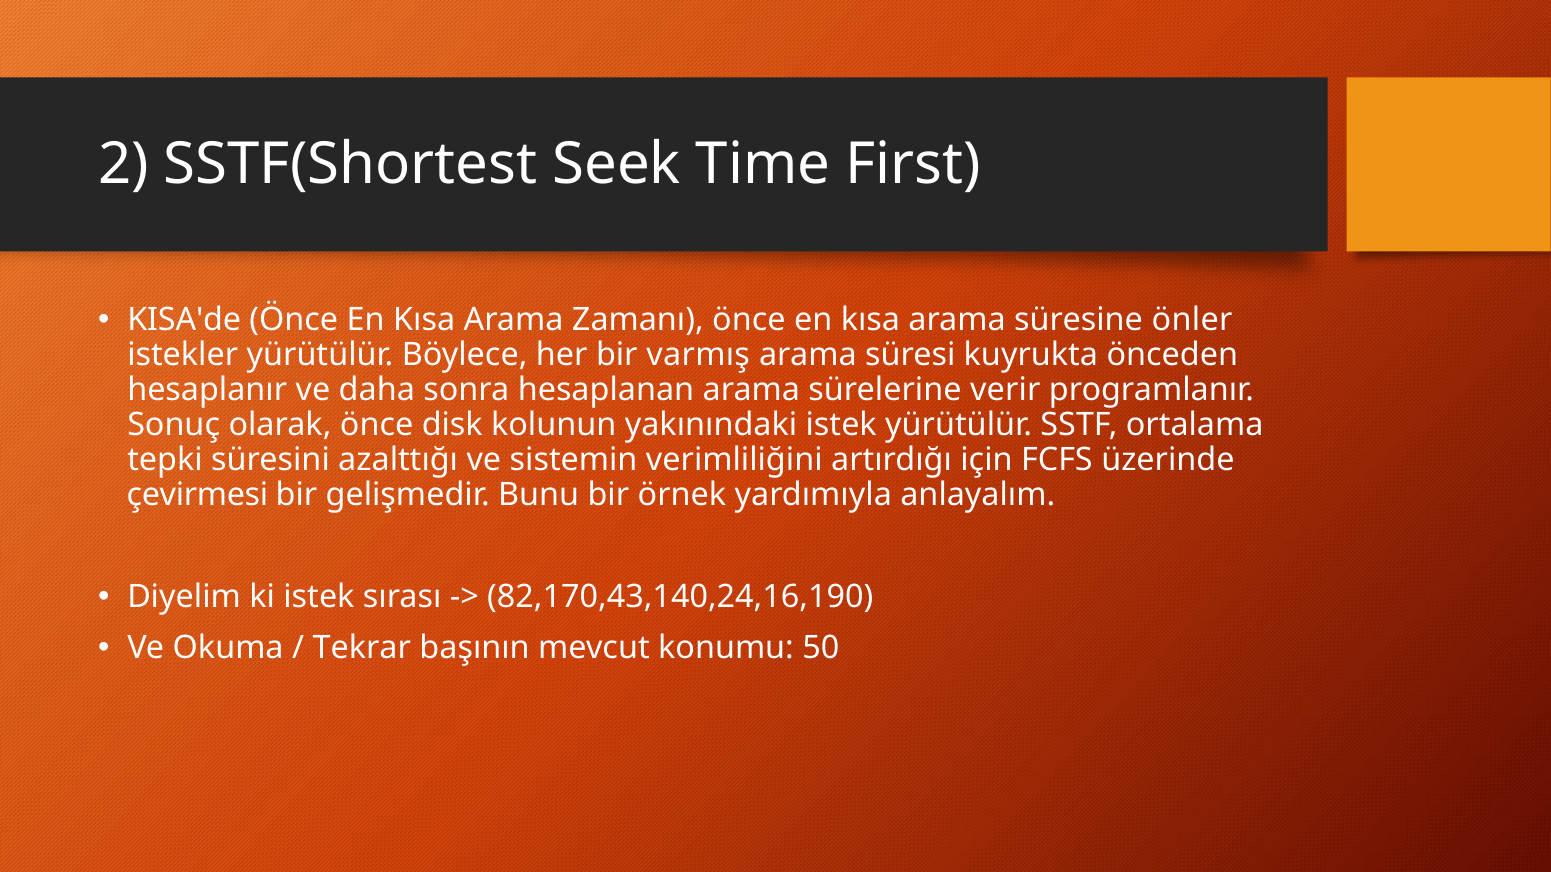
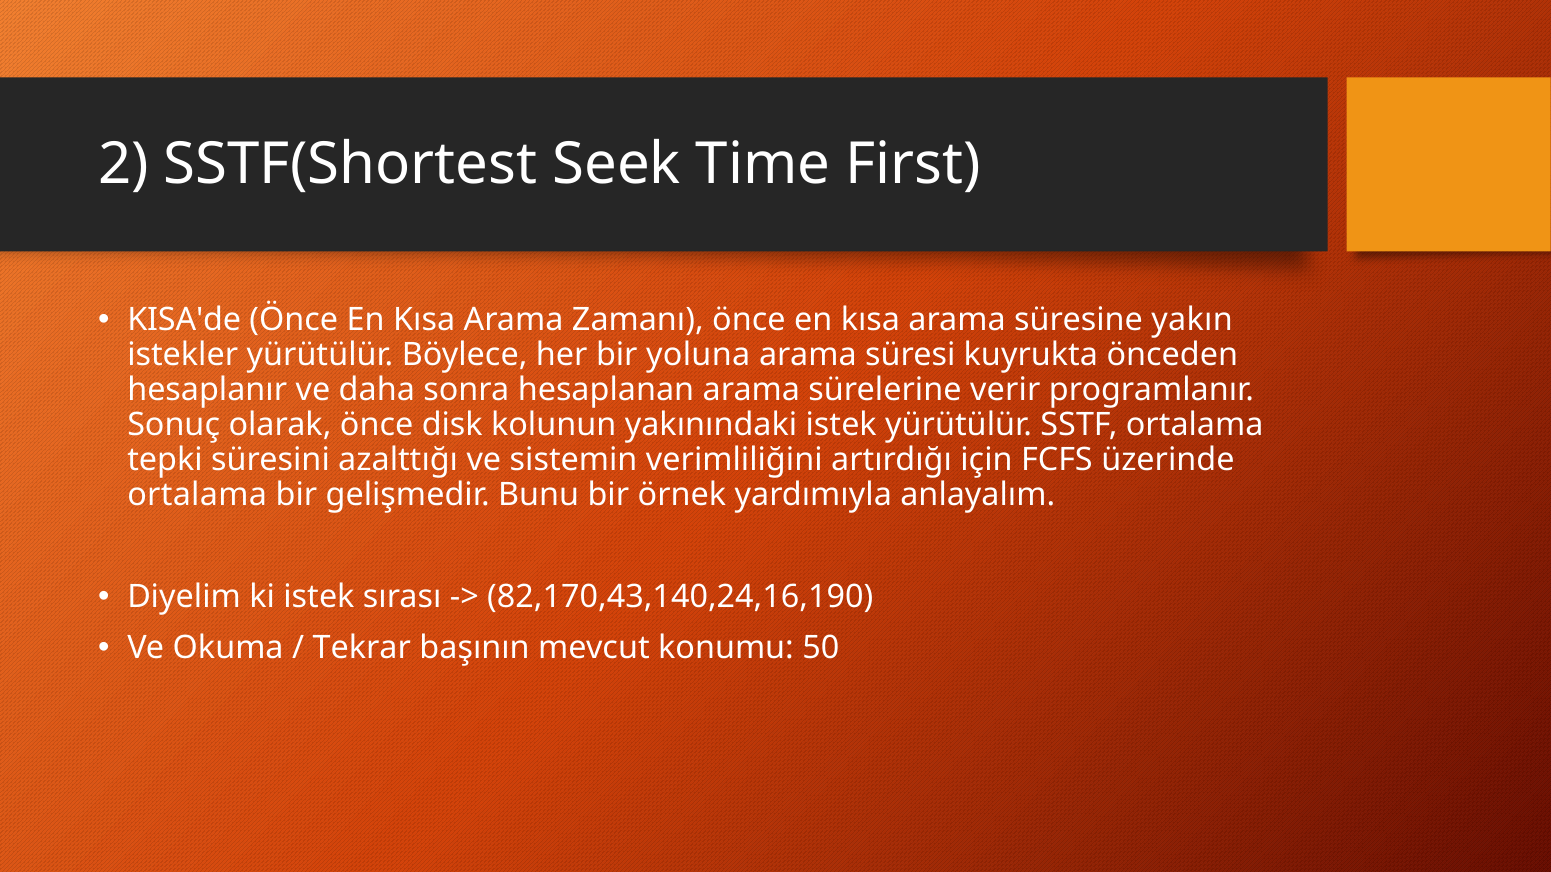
önler: önler -> yakın (1192, 320)
varmış: varmış -> yoluna (698, 355)
çevirmesi: çevirmesi -> ortalama (197, 495)
